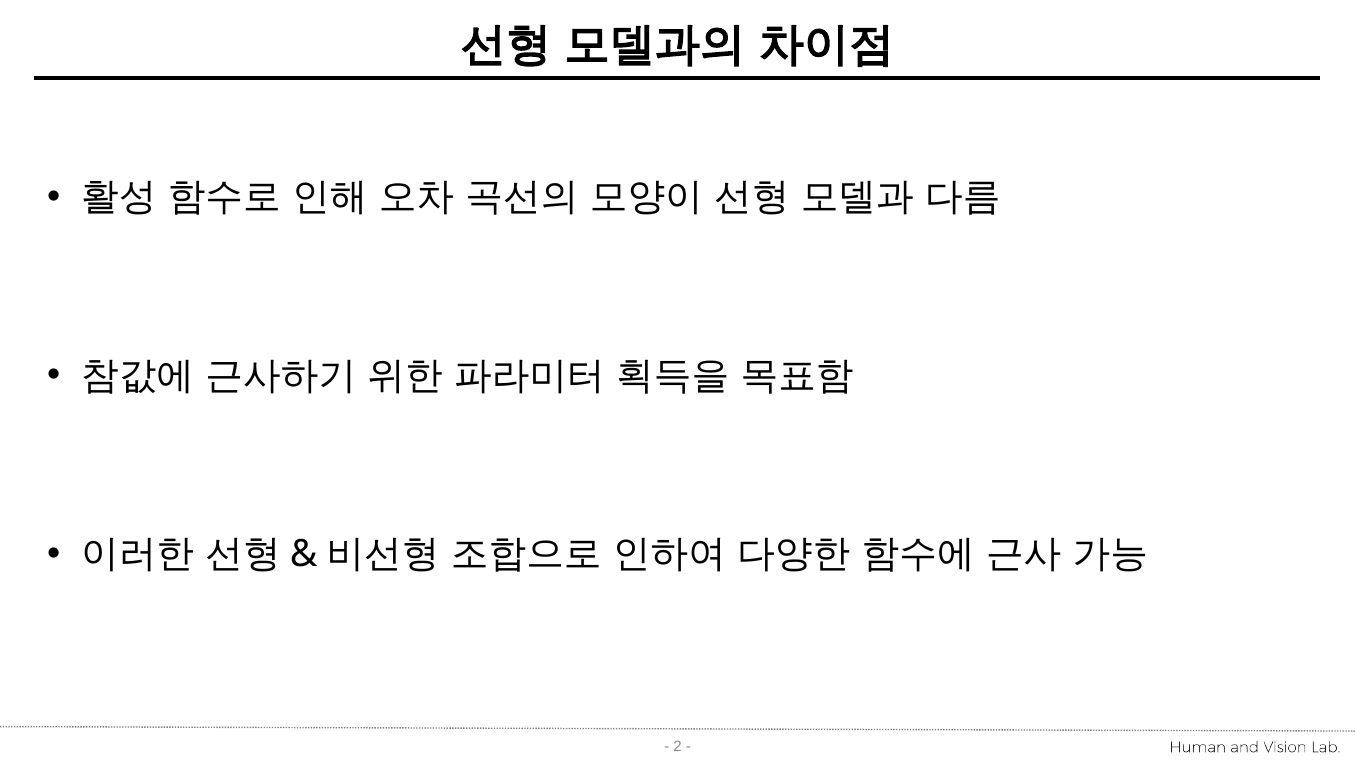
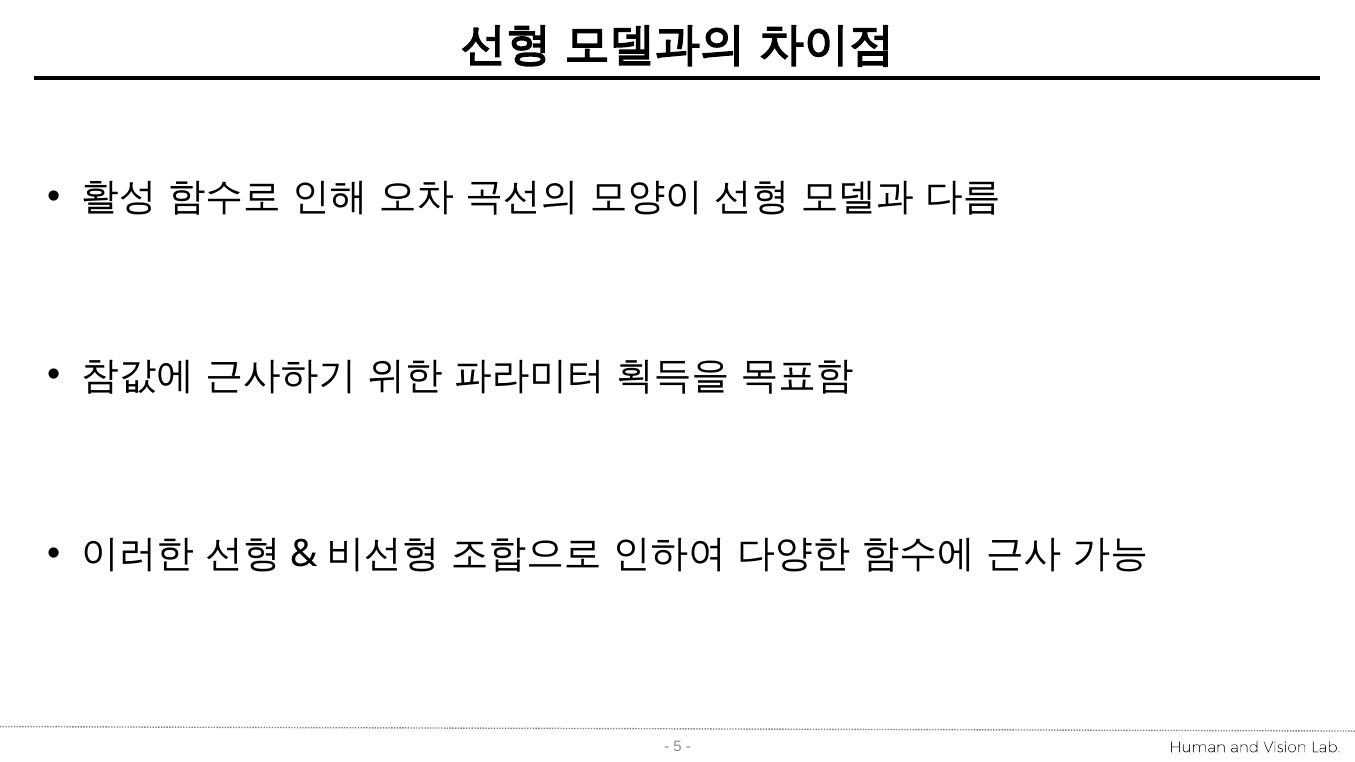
2: 2 -> 5 (678, 747)
